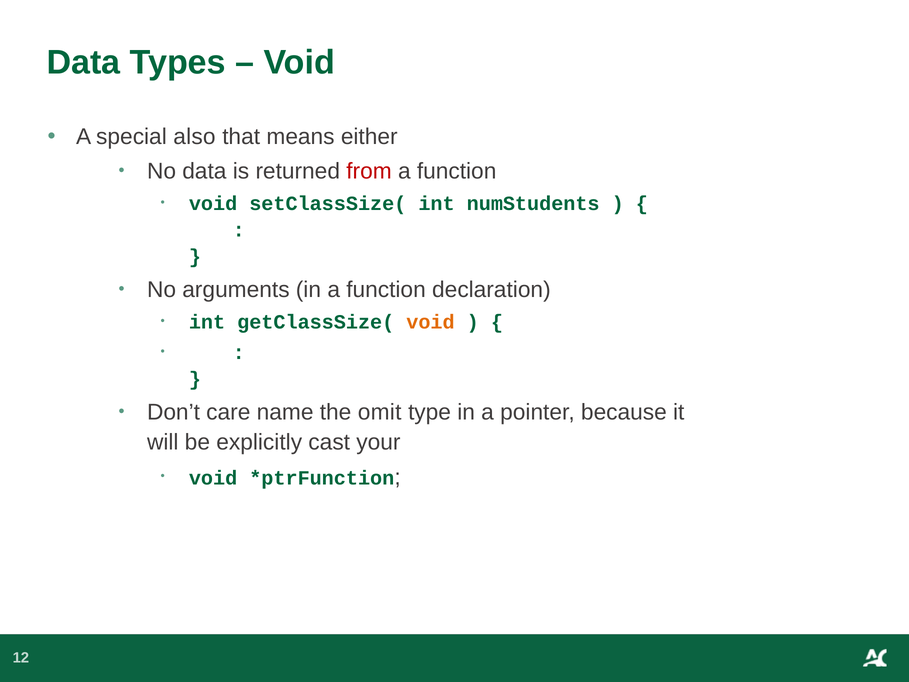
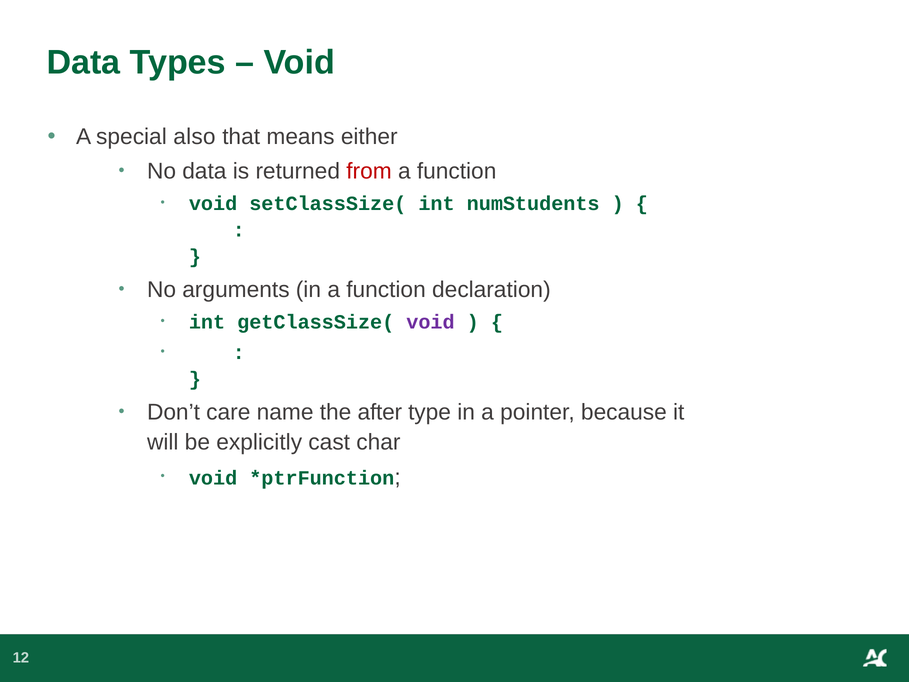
void colour: orange -> purple (430, 322)
omit: omit -> after (380, 412)
your: your -> char (378, 442)
